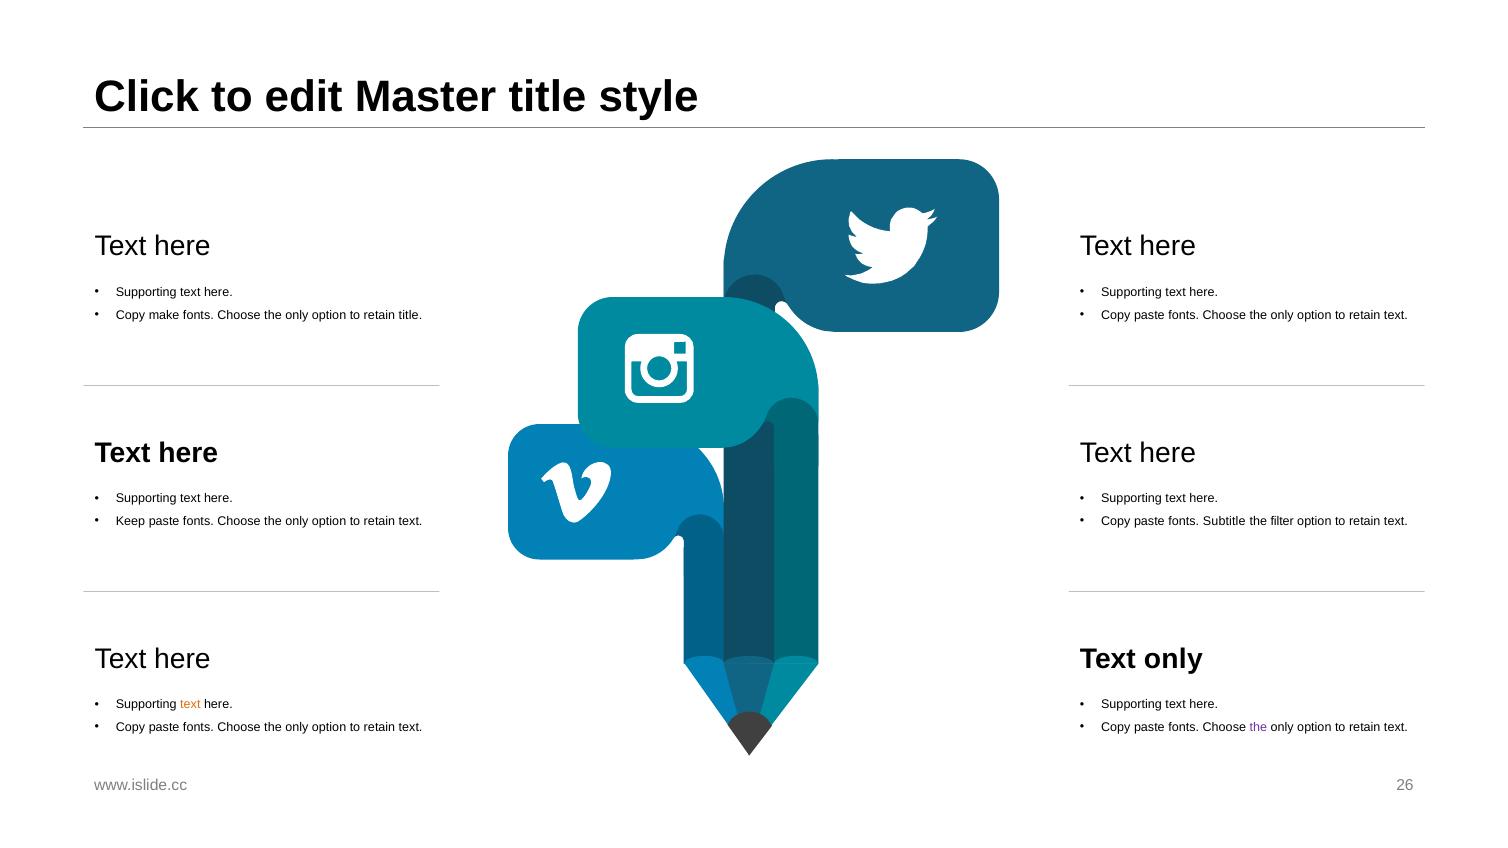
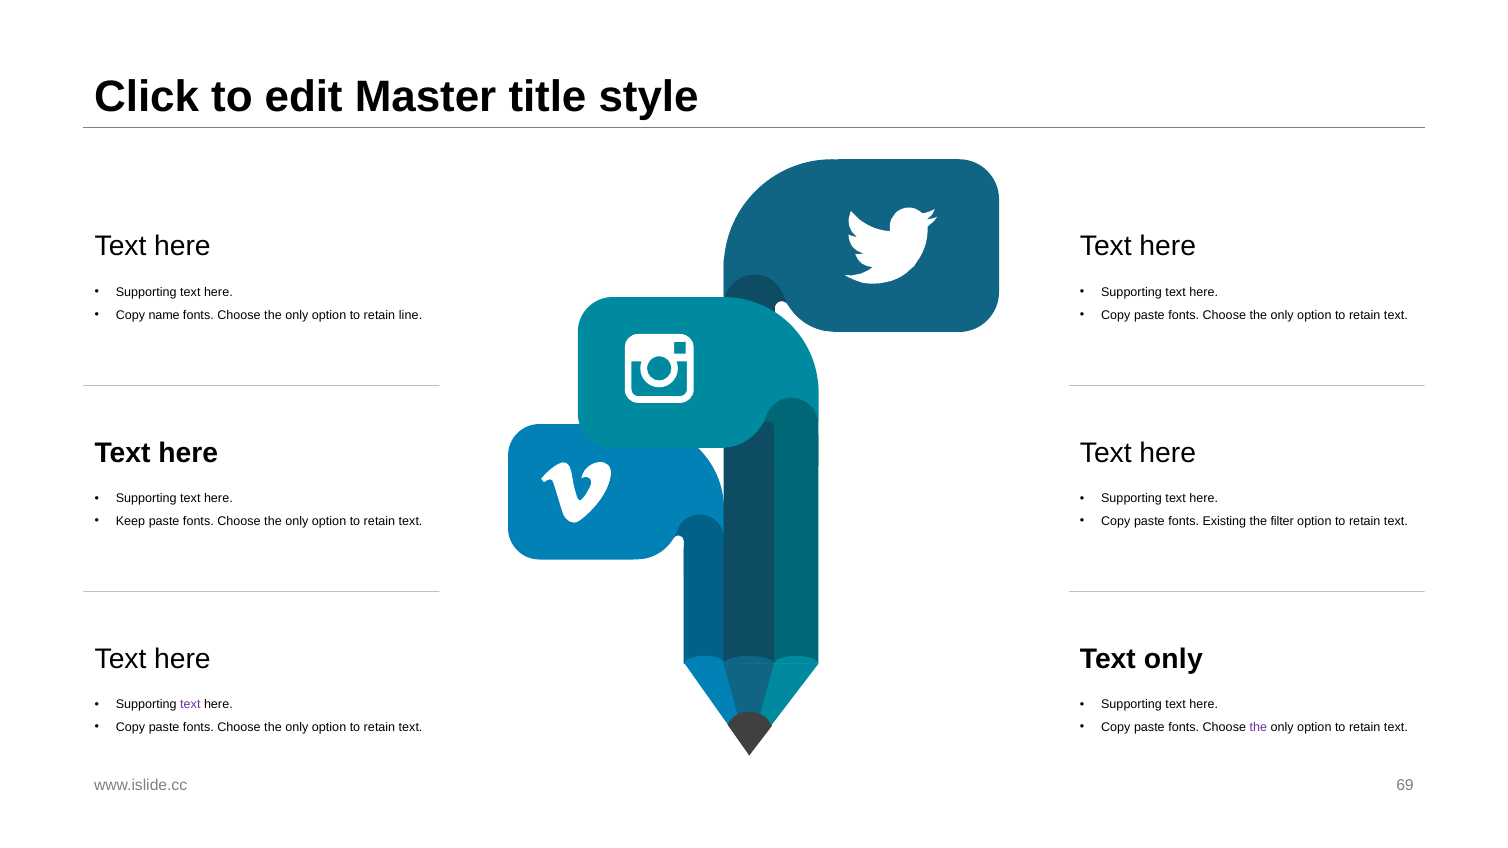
make: make -> name (164, 315)
retain title: title -> line (411, 315)
Subtitle: Subtitle -> Existing (1224, 521)
text colour: orange -> purple (190, 705)
26: 26 -> 69 (1405, 786)
